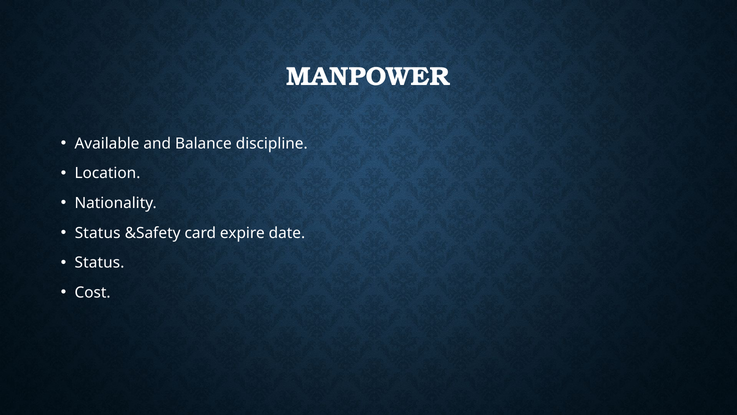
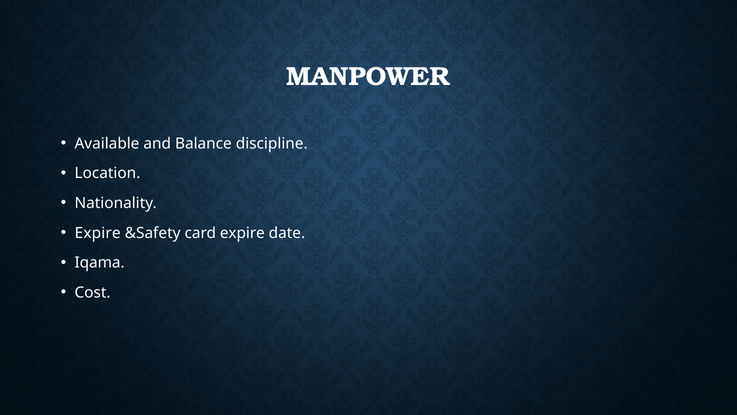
Status: Status -> Expire (98, 233)
Status: Status -> Iqama (100, 263)
